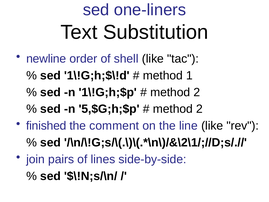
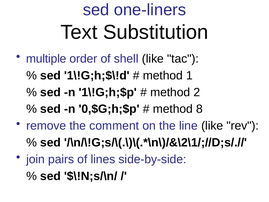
newline: newline -> multiple (46, 59)
5,$G;h;$p: 5,$G;h;$p -> 0,$G;h;$p (109, 109)
2: 2 -> 8 (199, 109)
finished: finished -> remove (46, 126)
